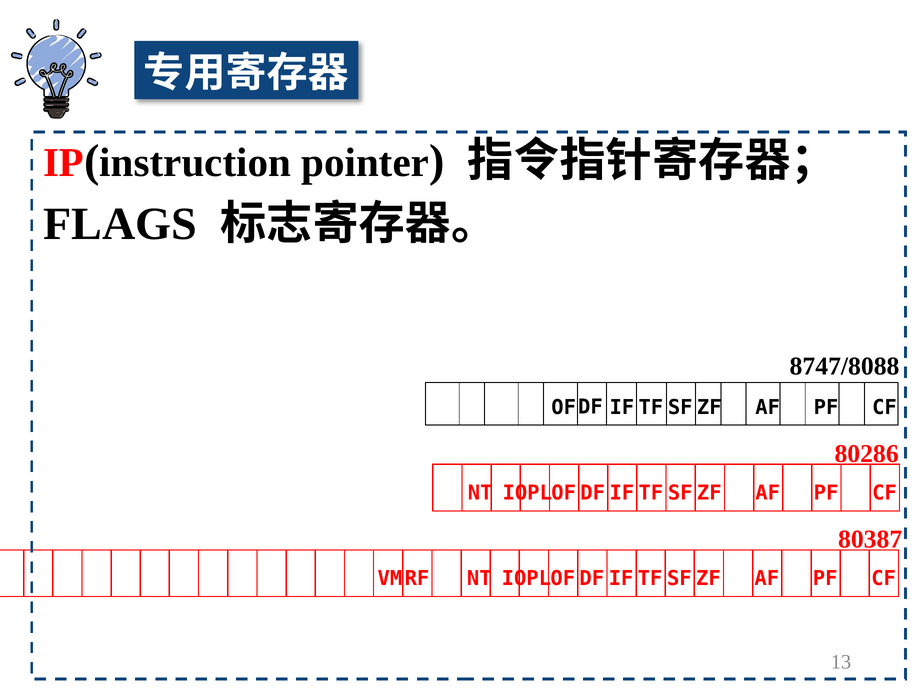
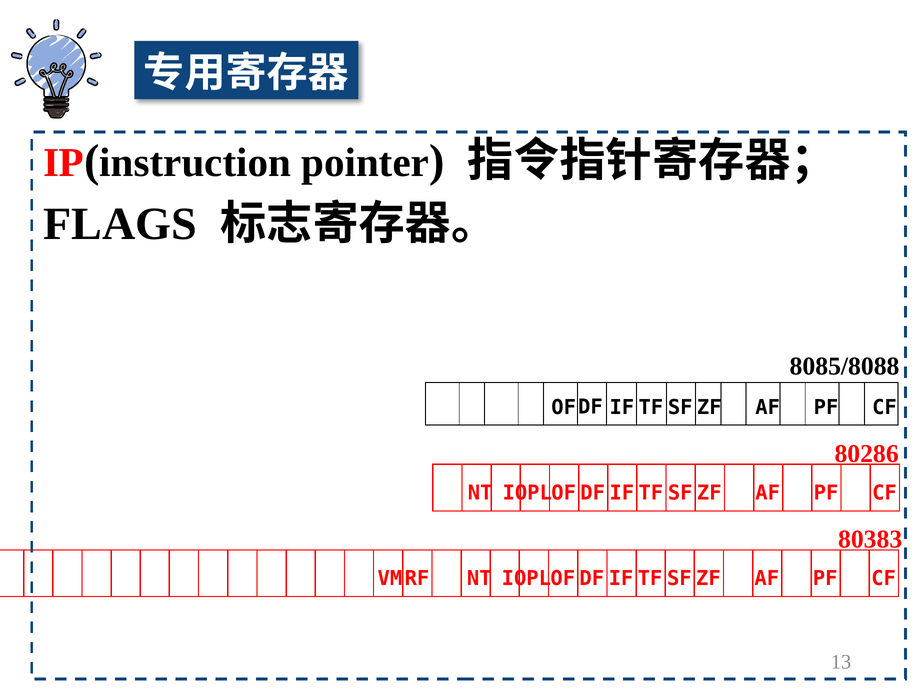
8747/8088: 8747/8088 -> 8085/8088 (845, 366)
80387: 80387 -> 80383 (870, 539)
